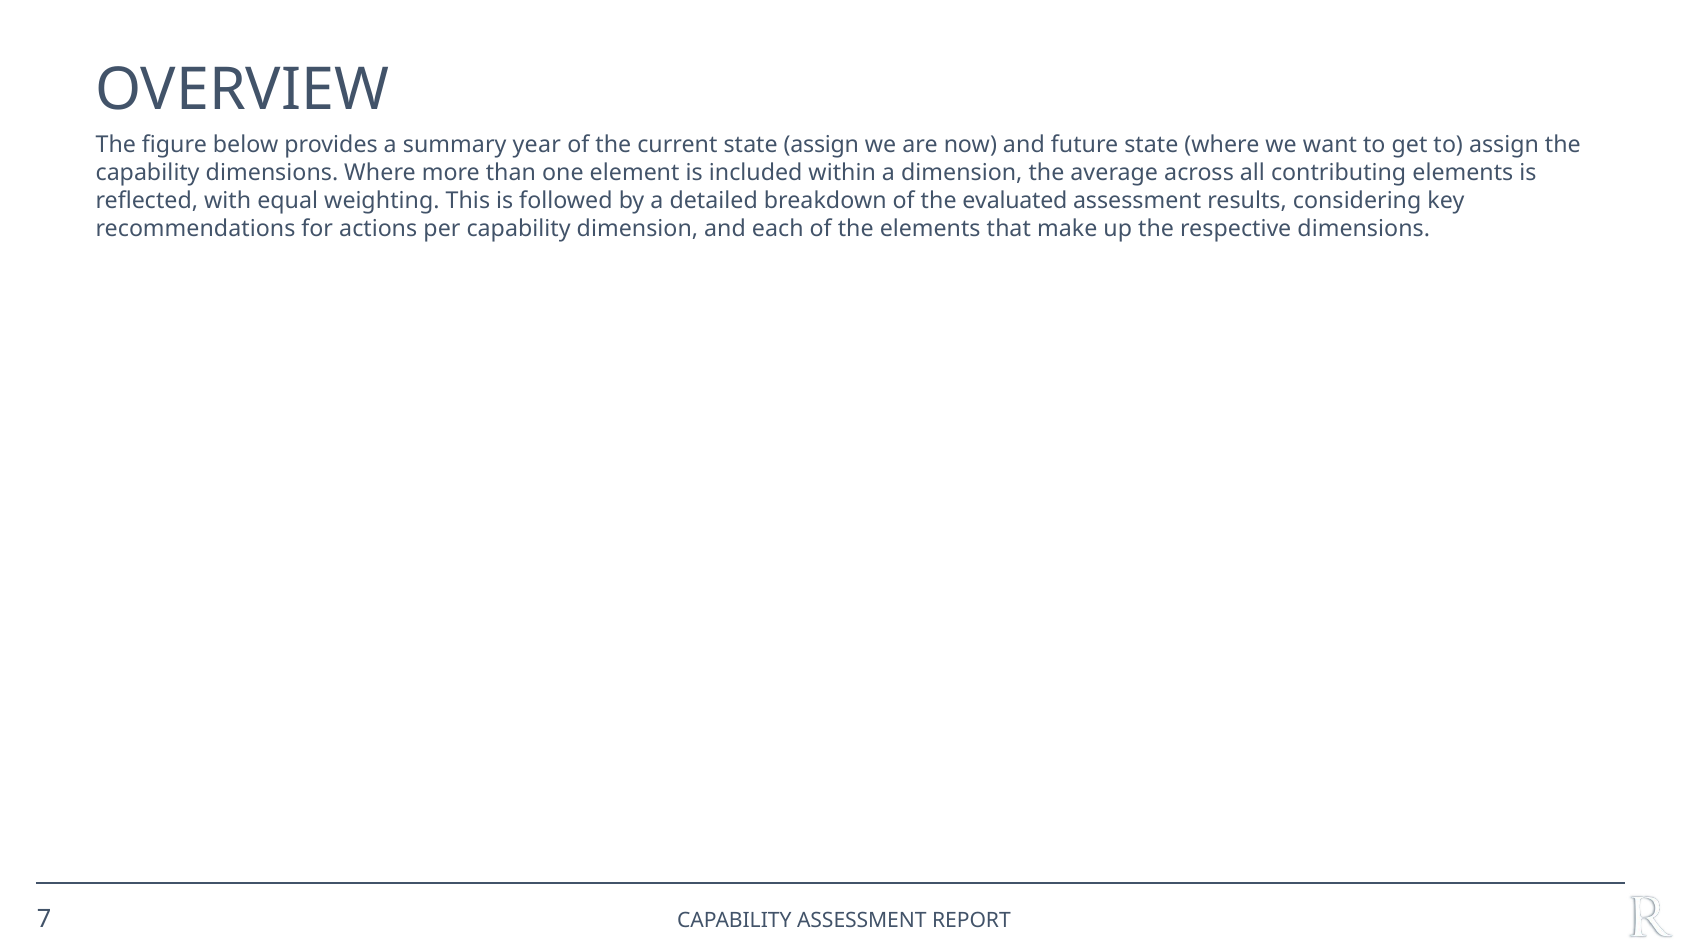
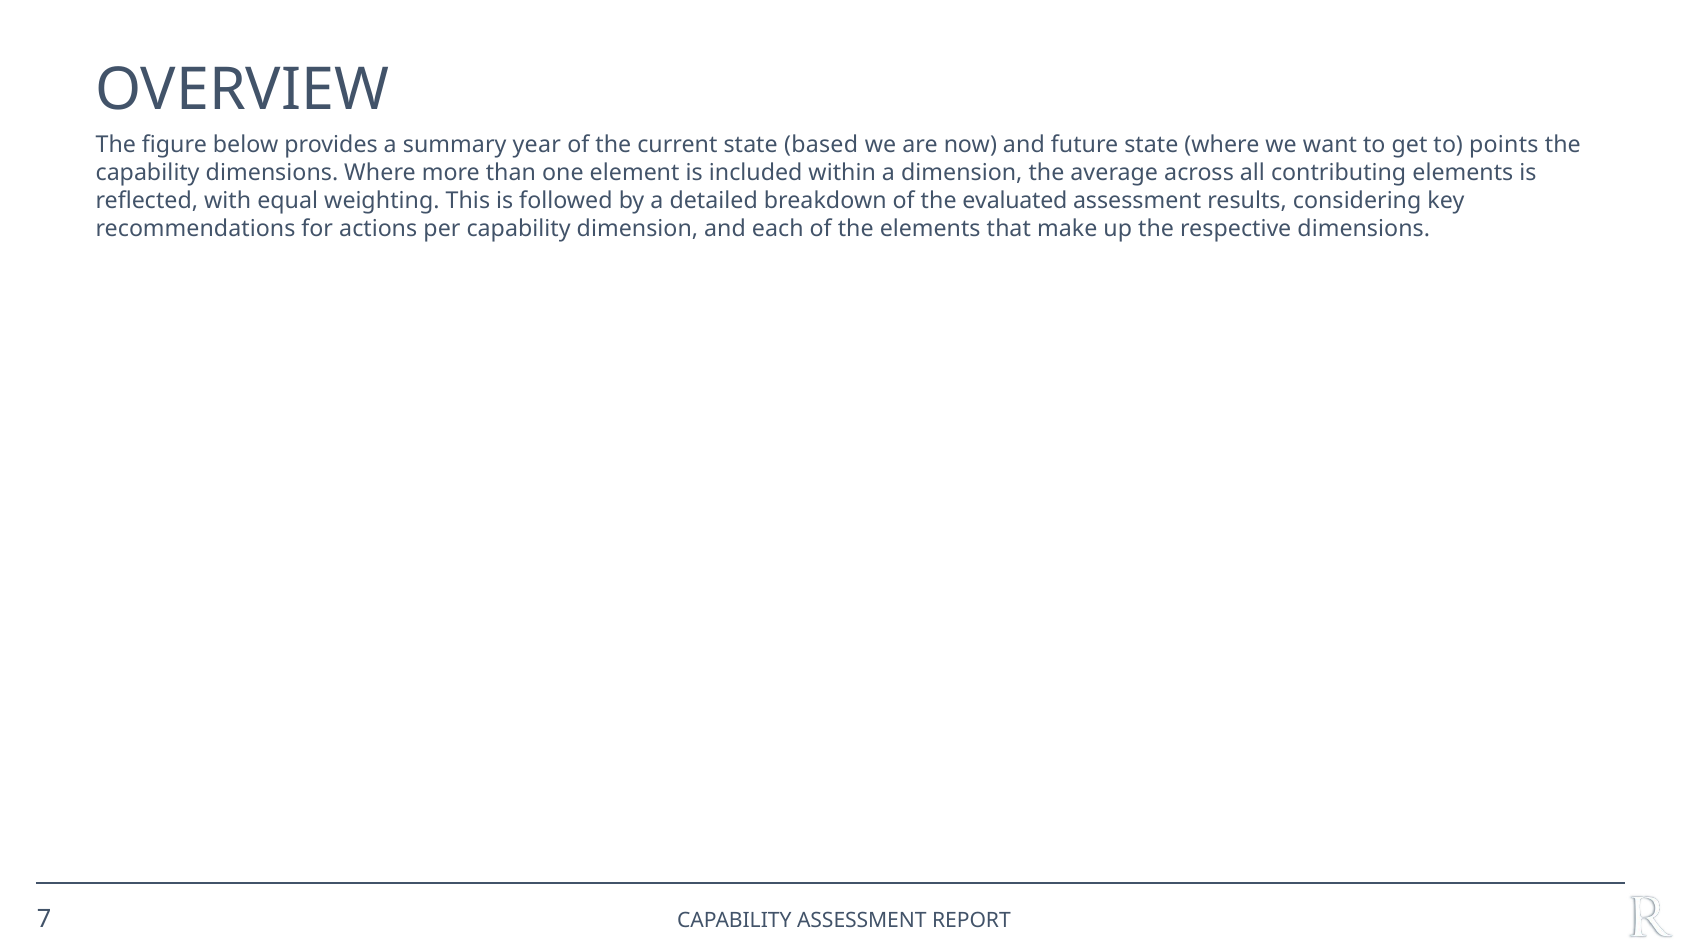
state assign: assign -> based (821, 145)
to assign: assign -> points (1504, 145)
